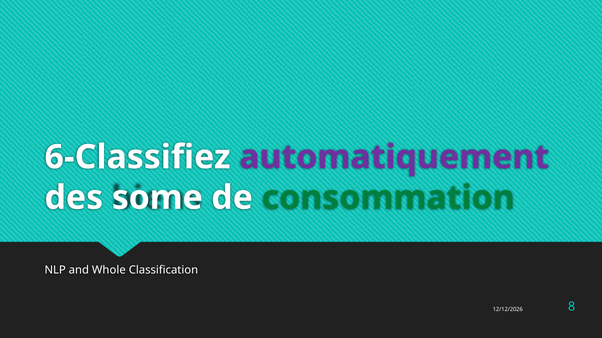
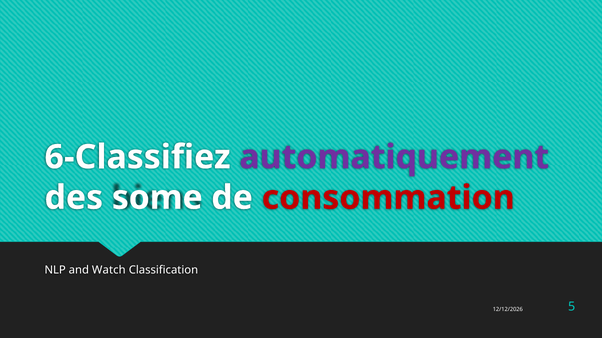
consommation colour: green -> red (388, 198)
Whole: Whole -> Watch (109, 271)
8: 8 -> 5 (572, 307)
